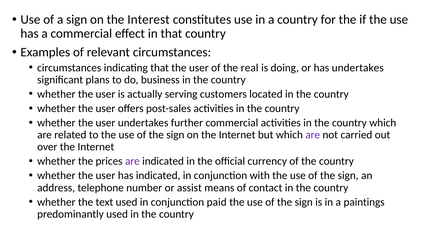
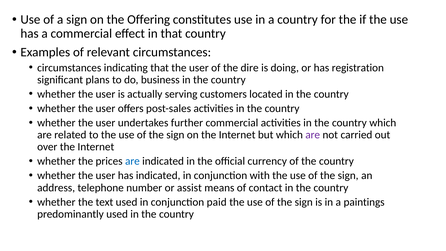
Interest: Interest -> Offering (149, 20)
real: real -> dire (250, 68)
has undertakes: undertakes -> registration (358, 68)
are colour: purple -> blue (132, 161)
